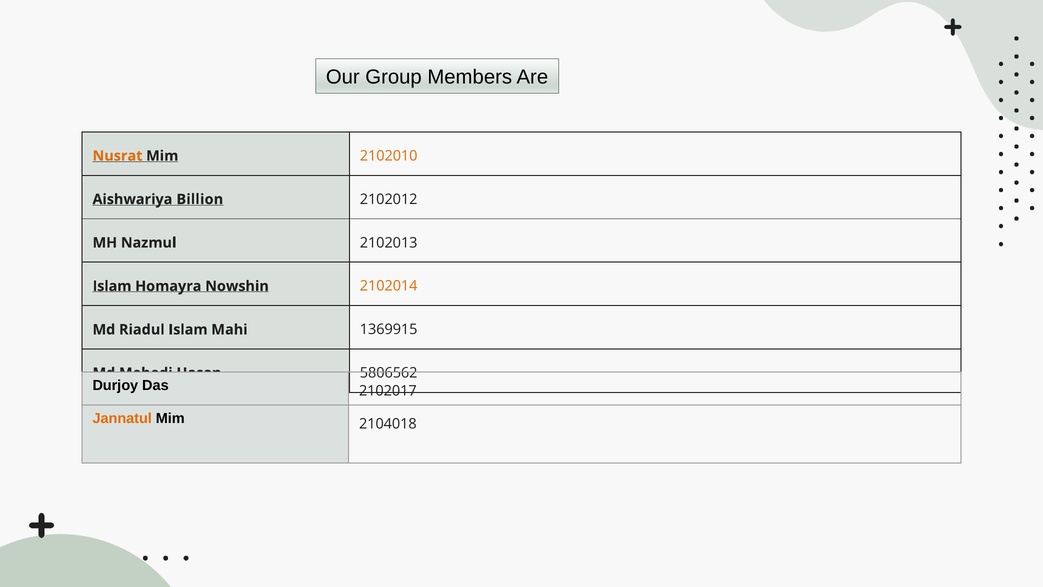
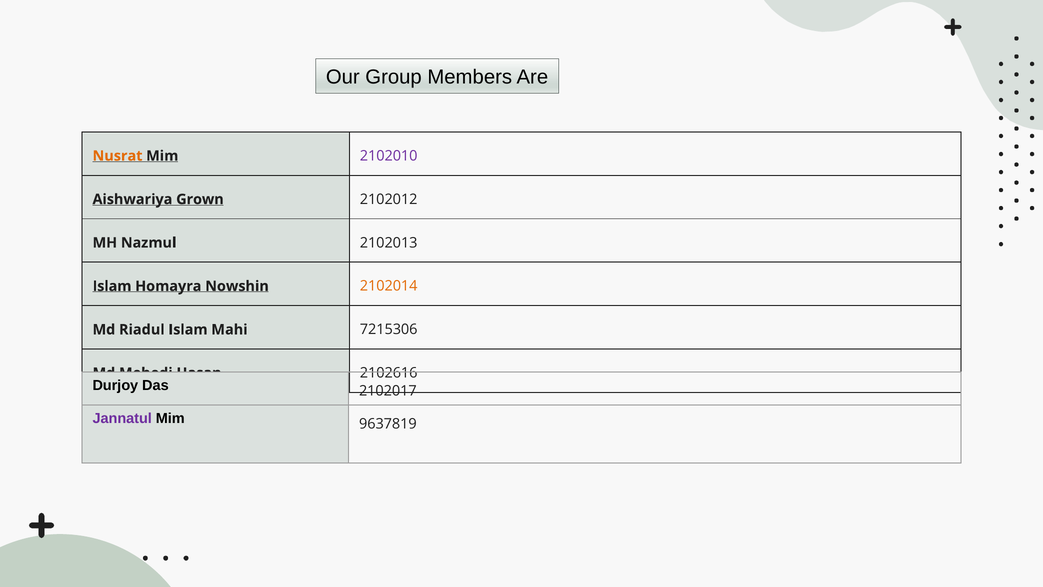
2102010 colour: orange -> purple (389, 156)
Billion: Billion -> Grown (200, 199)
1369915: 1369915 -> 7215306 (389, 329)
5806562: 5806562 -> 2102616 (389, 373)
Jannatul colour: orange -> purple (122, 418)
2104018: 2104018 -> 9637819 (388, 424)
